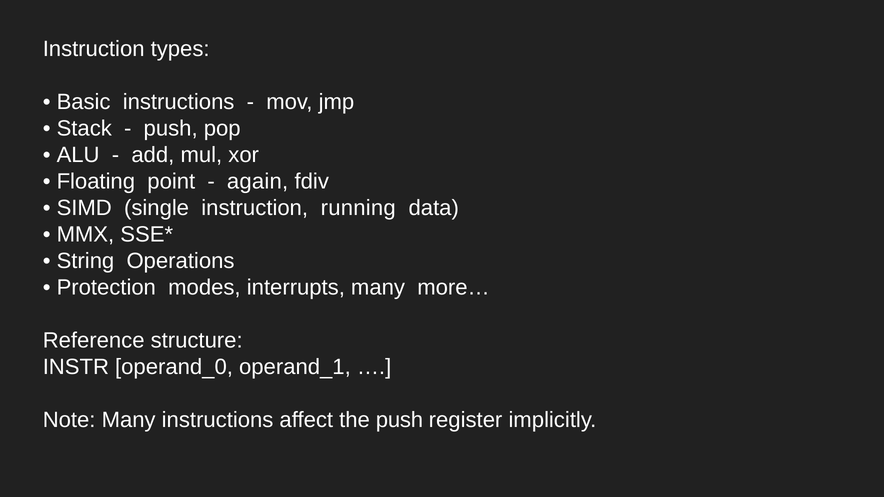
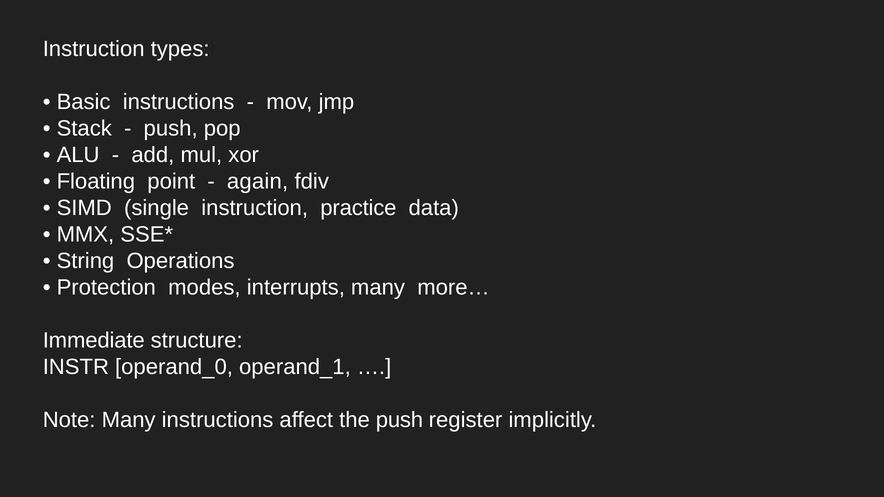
running: running -> practice (358, 208)
Reference: Reference -> Immediate (94, 340)
